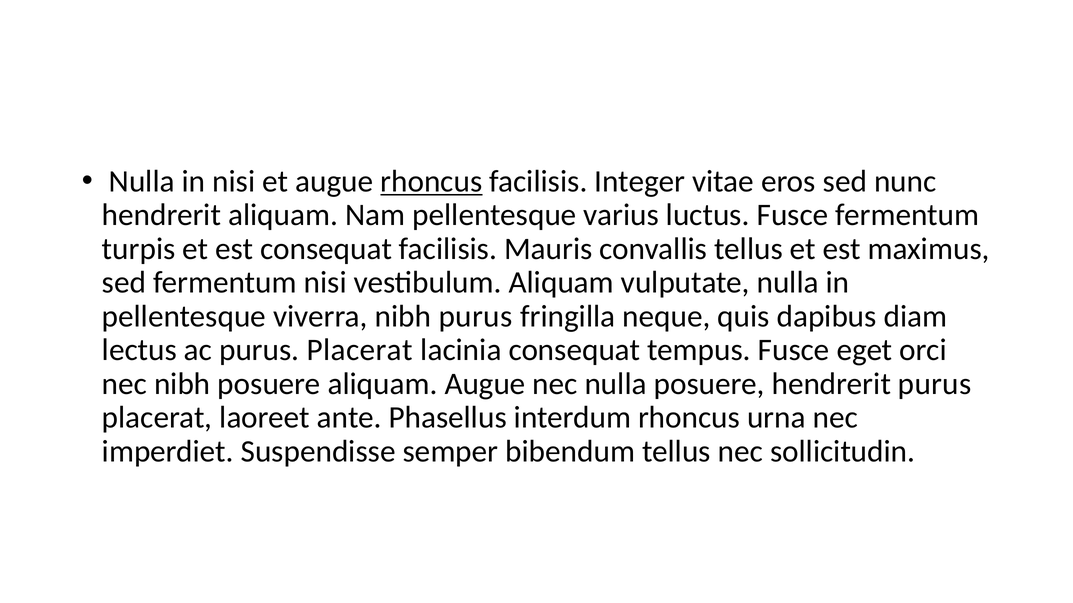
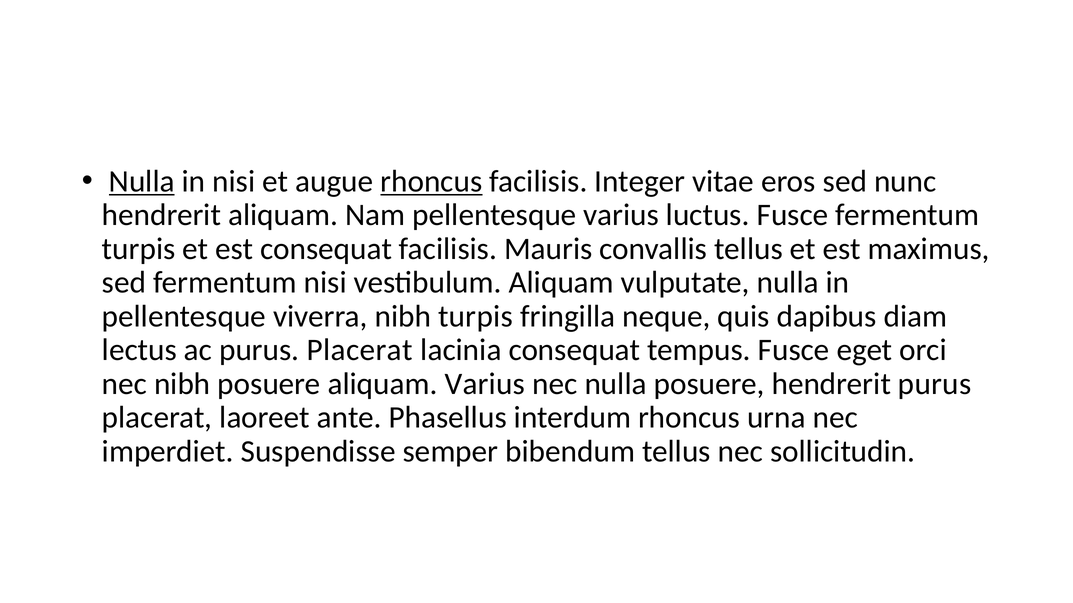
Nulla underline: none -> present (142, 181)
nibh purus: purus -> turpis (475, 317)
aliquam Augue: Augue -> Varius (485, 384)
